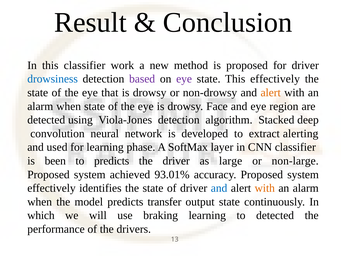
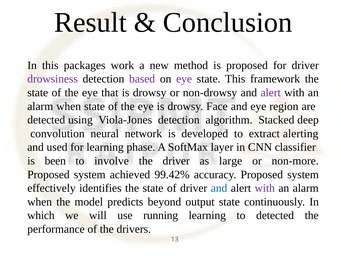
this classifier: classifier -> packages (85, 65)
drowsiness colour: blue -> purple (53, 79)
This effectively: effectively -> framework (275, 79)
alert colour: orange -> purple (271, 93)
to predicts: predicts -> involve (112, 161)
non-large: non-large -> non-more (295, 161)
93.01%: 93.01% -> 99.42% (172, 174)
with colour: orange -> purple (265, 188)
transfer: transfer -> beyond (164, 202)
braking: braking -> running (161, 215)
